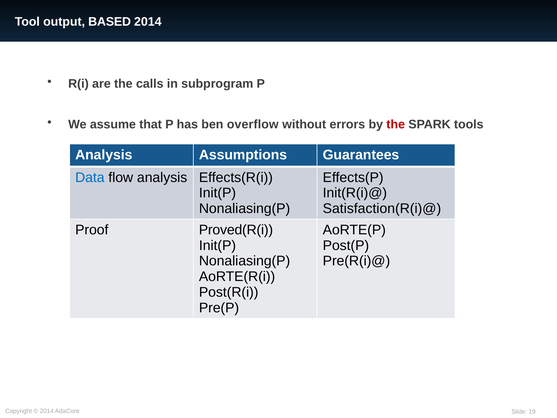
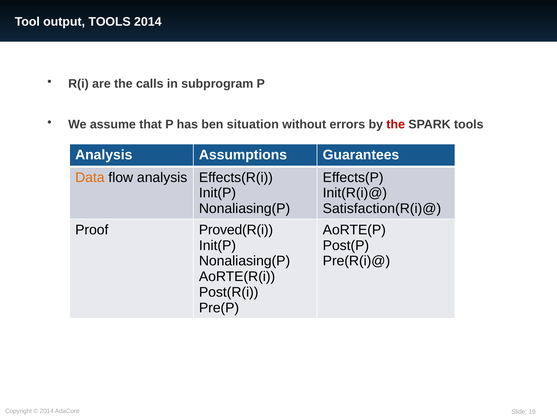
output BASED: BASED -> TOOLS (110, 22)
overflow: overflow -> situation (253, 124)
Data colour: blue -> orange (90, 177)
